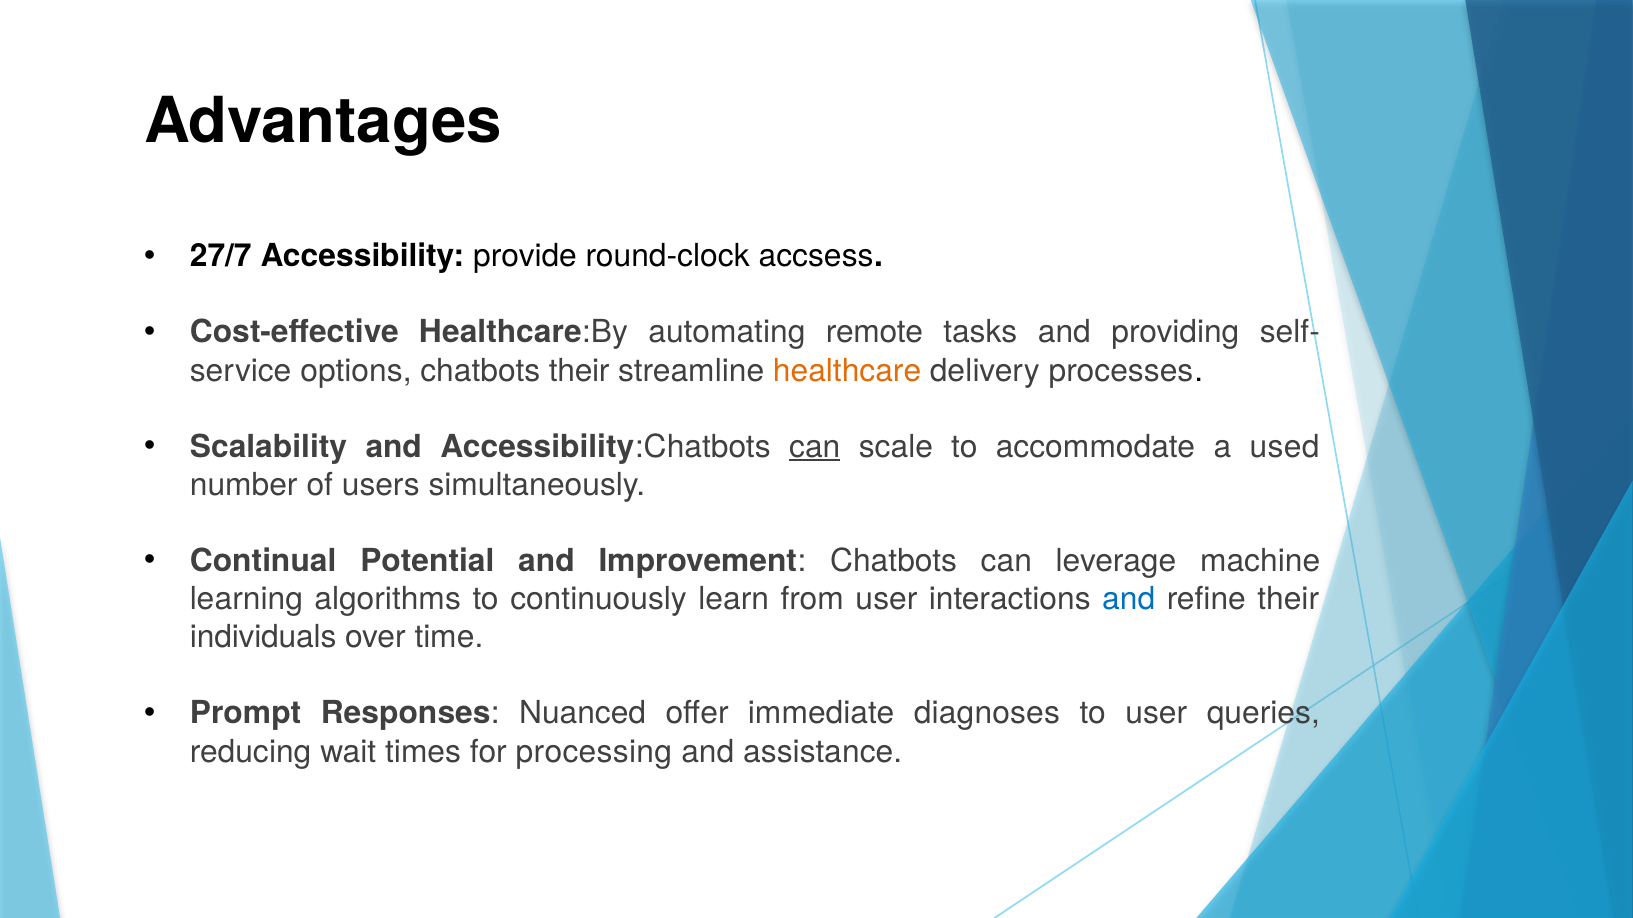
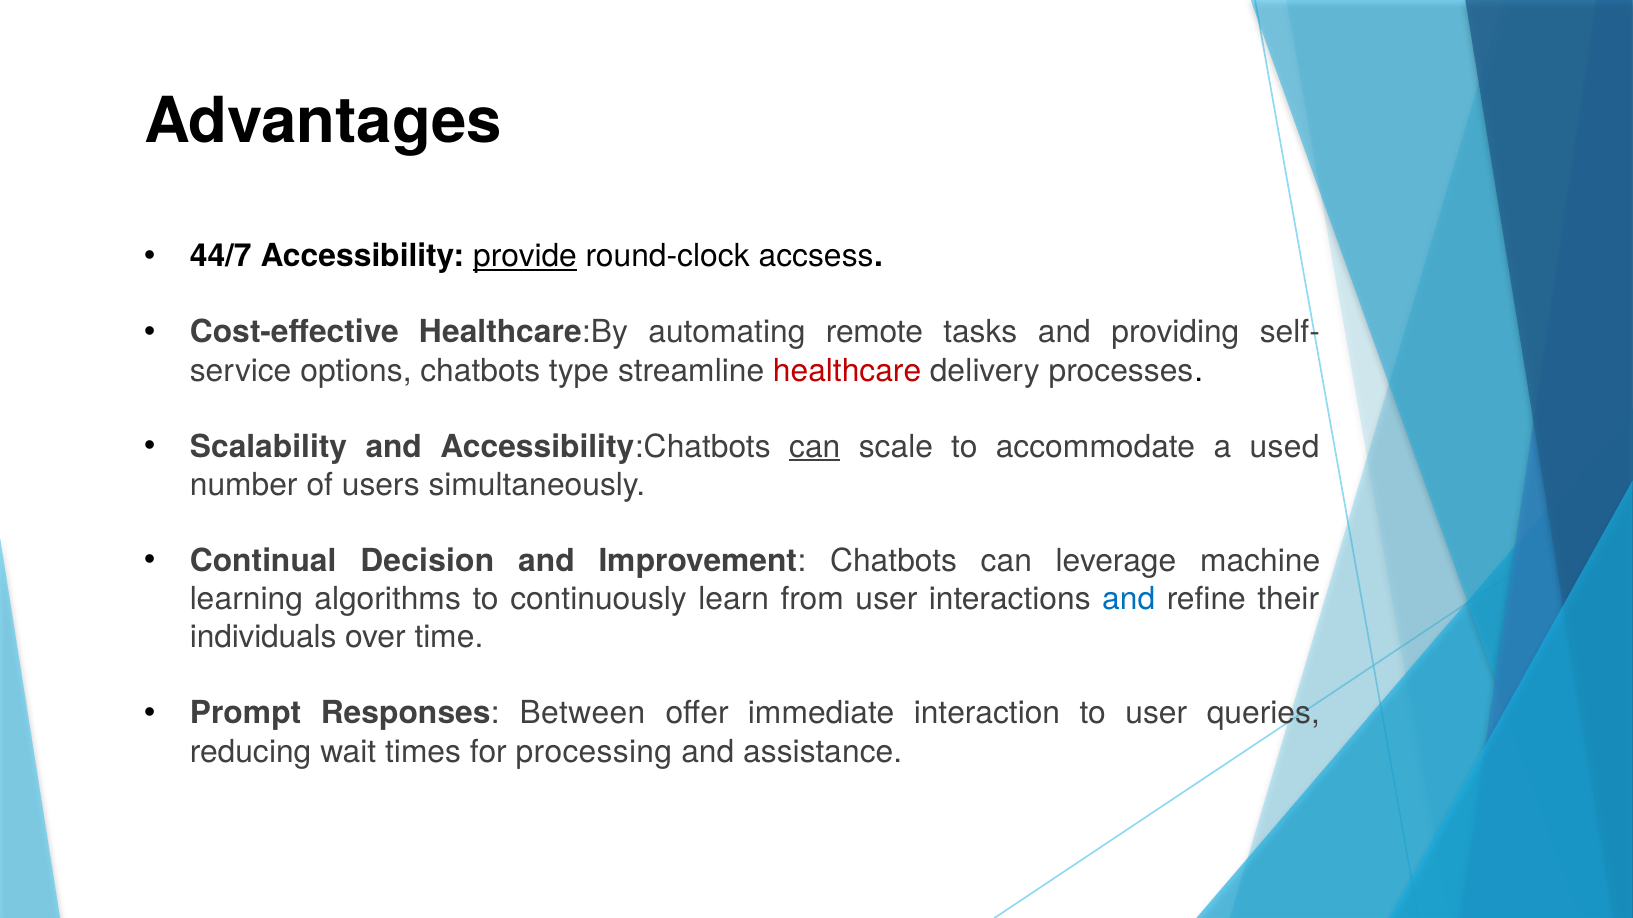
27/7: 27/7 -> 44/7 (221, 256)
provide underline: none -> present (525, 256)
chatbots their: their -> type (579, 371)
healthcare colour: orange -> red (847, 371)
Potential: Potential -> Decision (427, 561)
Nuanced: Nuanced -> Between (582, 714)
diagnoses: diagnoses -> interaction (987, 714)
